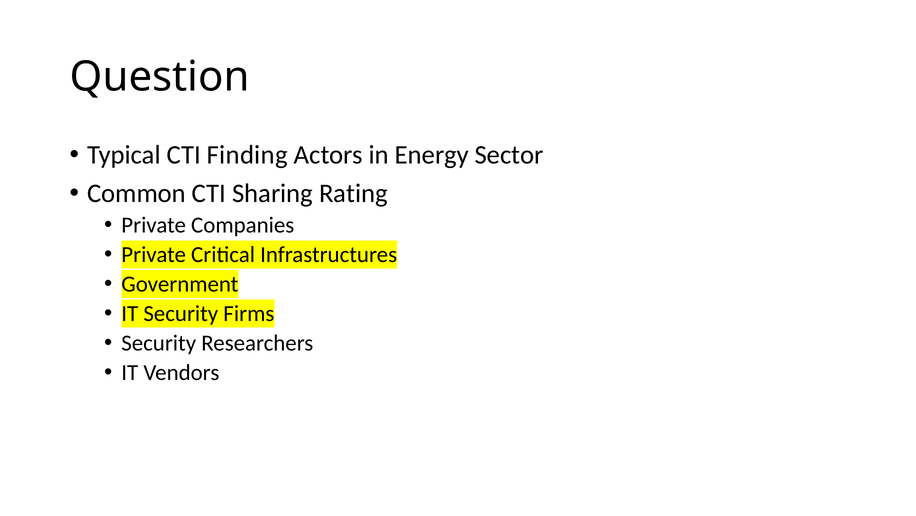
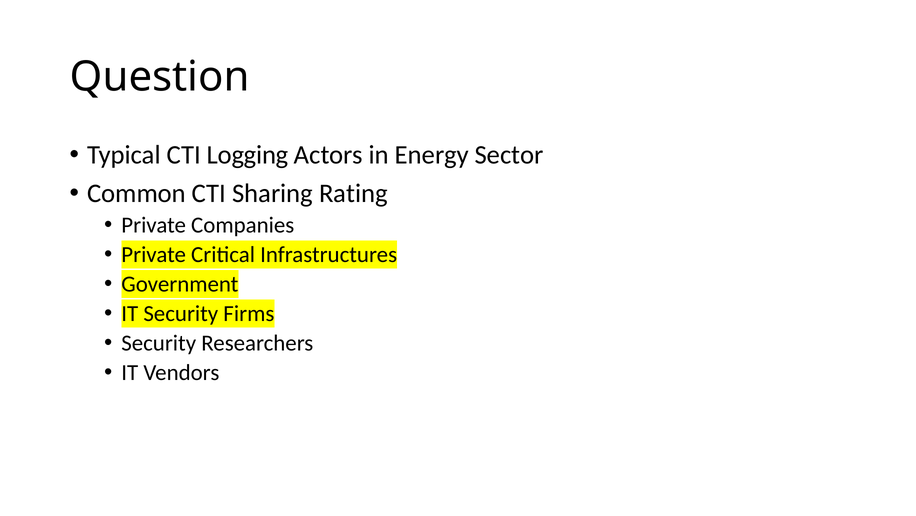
Finding: Finding -> Logging (248, 155)
